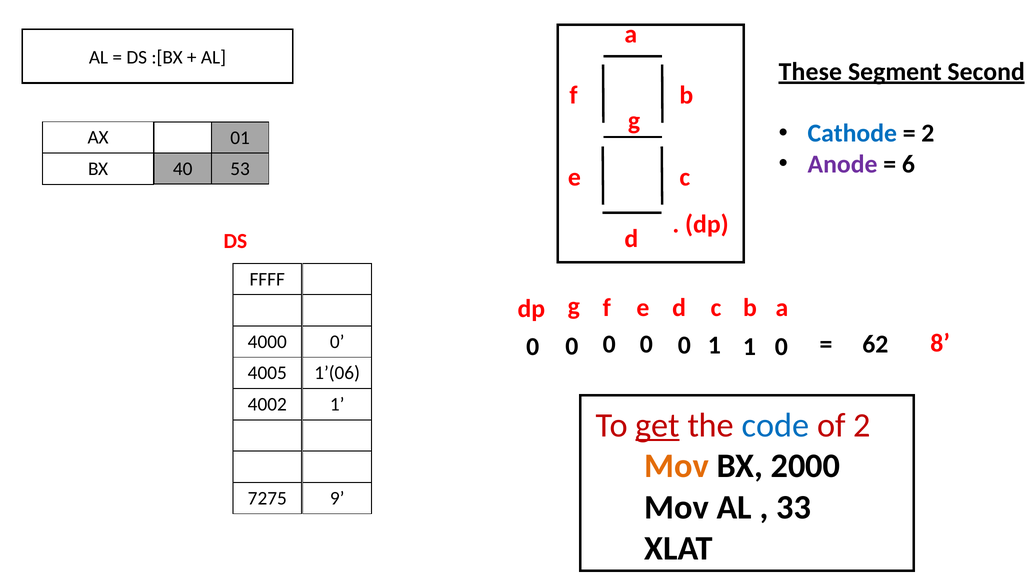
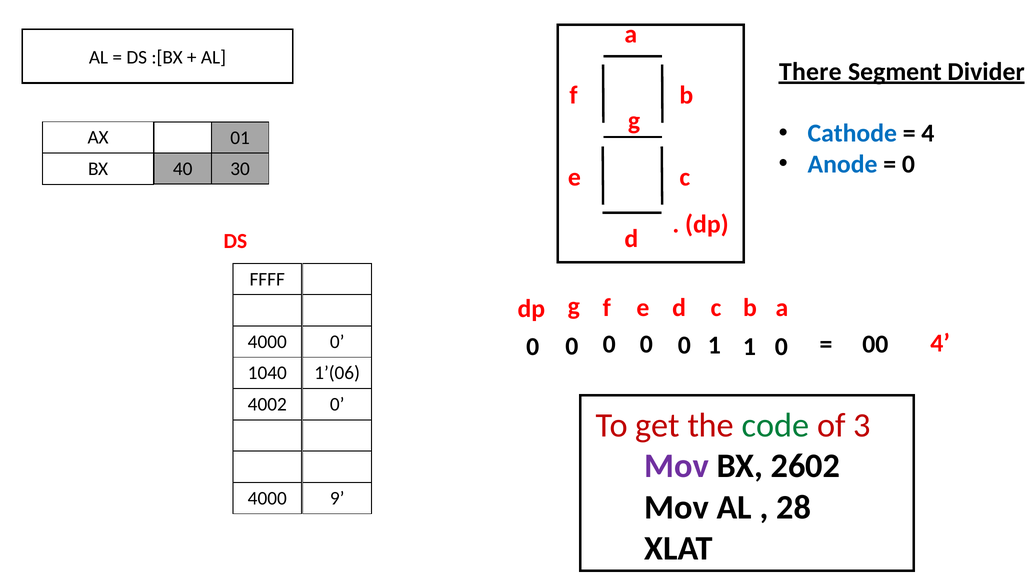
These: These -> There (810, 72)
Second: Second -> Divider (986, 72)
2: 2 -> 4 (928, 133)
Anode colour: purple -> blue (843, 164)
6: 6 -> 0 (908, 164)
53: 53 -> 30 (240, 169)
62: 62 -> 00 (875, 344)
8: 8 -> 4 (940, 343)
4005: 4005 -> 1040 (267, 373)
1: 1 -> 0 (337, 404)
get underline: present -> none (658, 425)
code colour: blue -> green (776, 425)
of 2: 2 -> 3 (862, 425)
Mov colour: orange -> purple (677, 466)
2000: 2000 -> 2602 (805, 466)
7275: 7275 -> 4000 (267, 498)
33: 33 -> 28 (794, 507)
